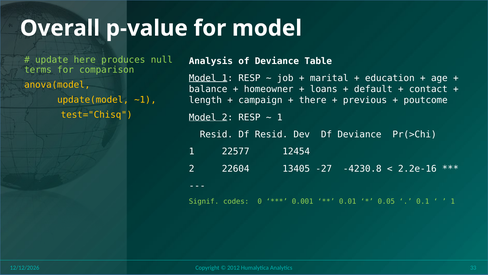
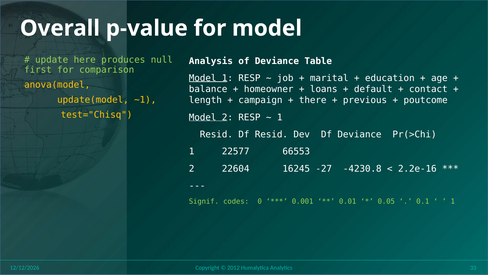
terms: terms -> first (38, 70)
12454: 12454 -> 66553 (296, 151)
13405: 13405 -> 16245 (296, 168)
